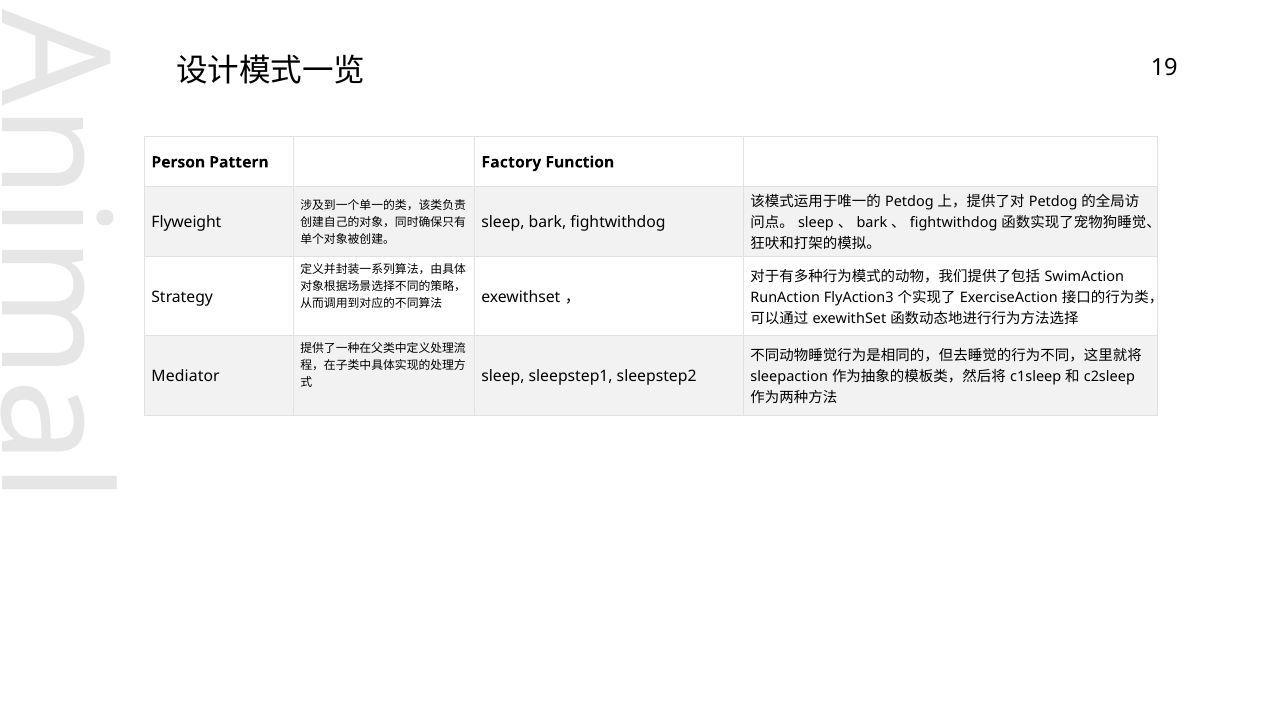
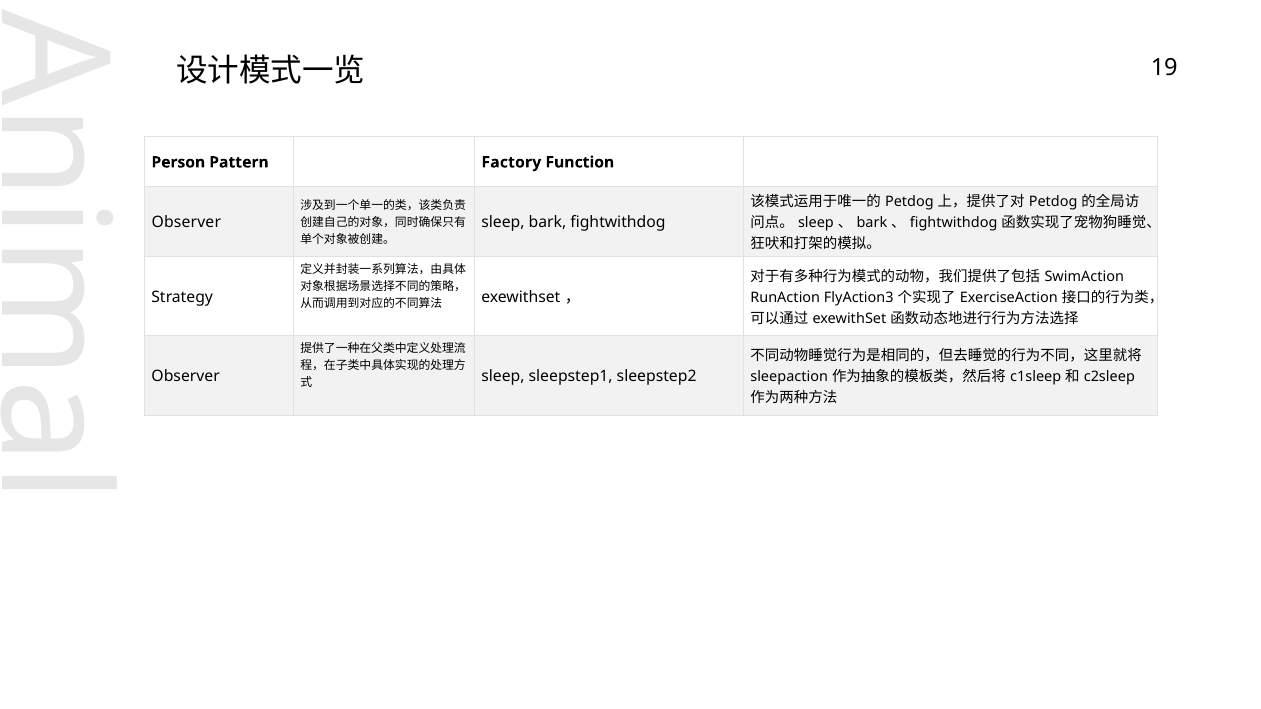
Flyweight: Flyweight -> Observer (186, 223)
Mediator: Mediator -> Observer (186, 376)
